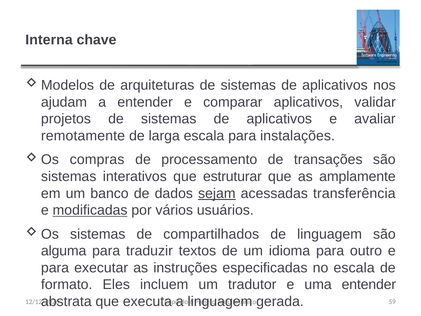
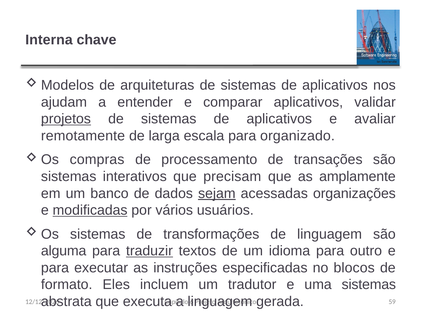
projetos underline: none -> present (66, 119)
instalações: instalações -> organizado (297, 136)
estruturar: estruturar -> precisam (232, 176)
transferência: transferência -> organizações (354, 193)
compartilhados: compartilhados -> transformações (211, 234)
traduzir underline: none -> present (149, 251)
no escala: escala -> blocos (354, 268)
uma entender: entender -> sistemas (369, 284)
